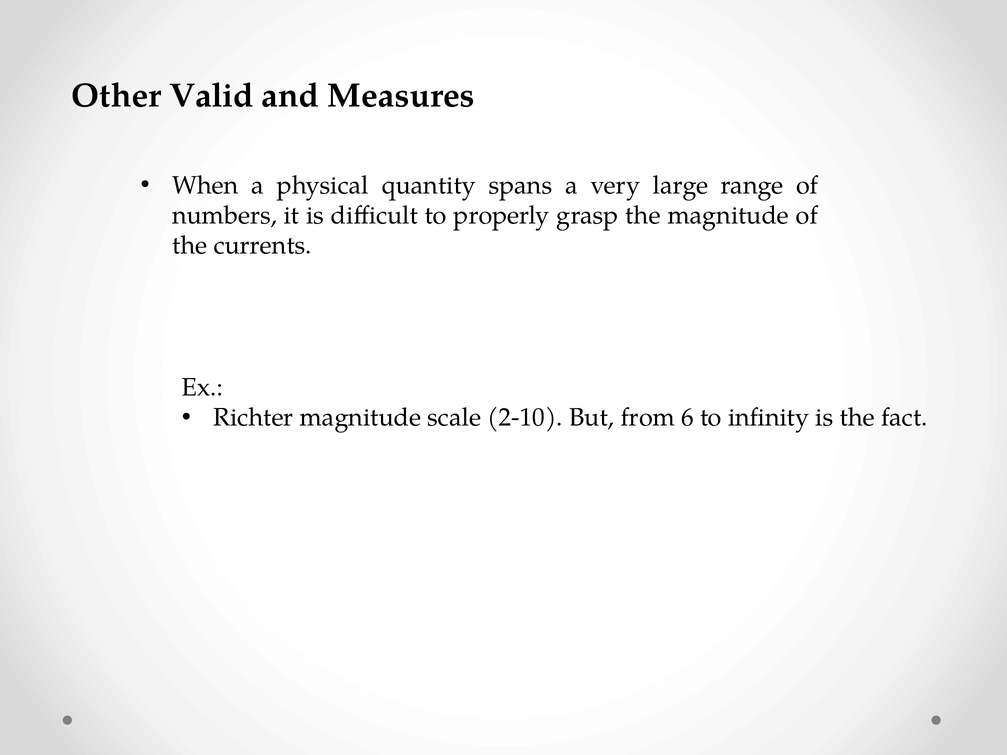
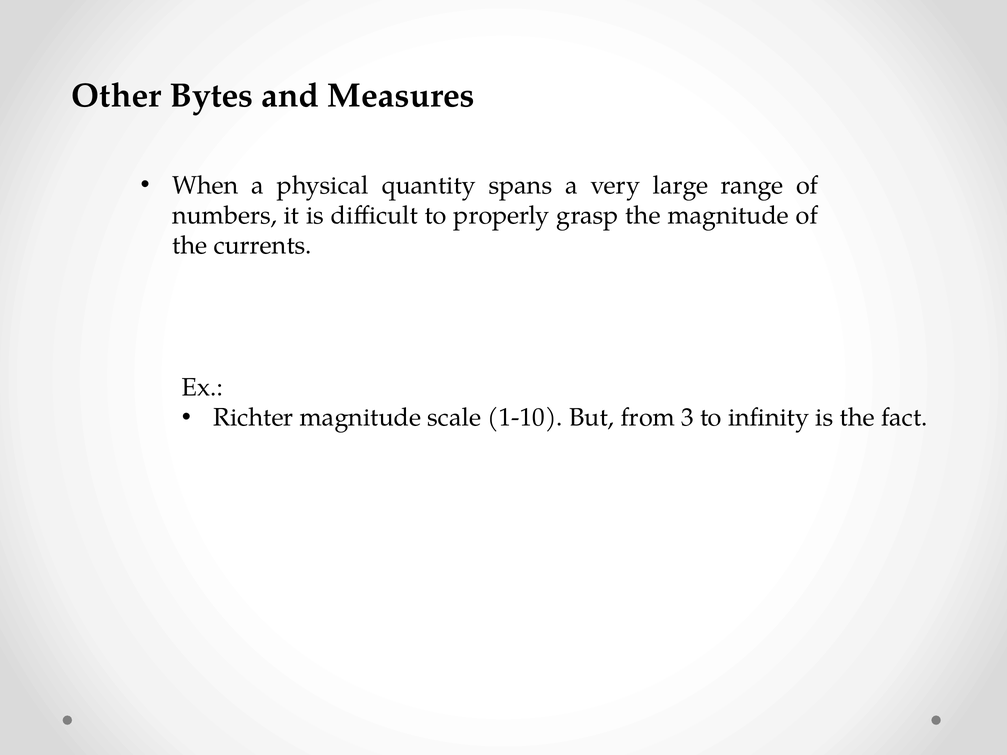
Valid: Valid -> Bytes (211, 96)
2-10: 2-10 -> 1-10 (525, 418)
6: 6 -> 3 (688, 418)
